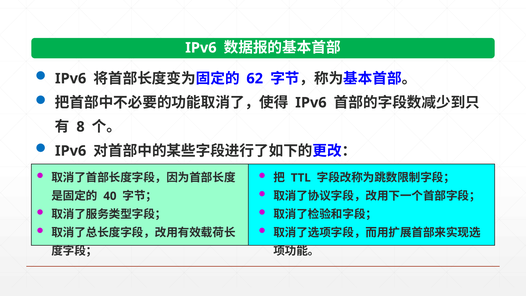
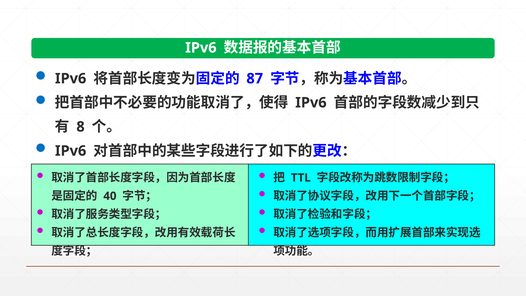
62: 62 -> 87 (255, 79)
